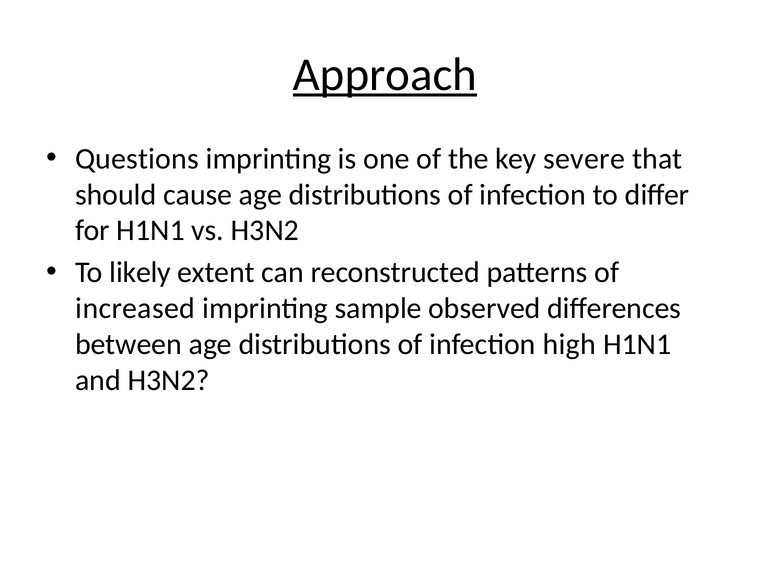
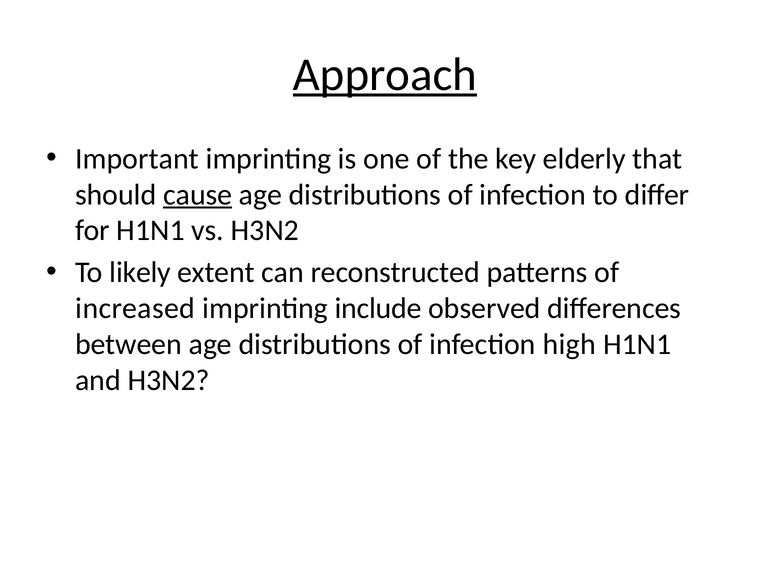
Questions: Questions -> Important (137, 159)
severe: severe -> elderly (584, 159)
cause underline: none -> present (198, 194)
sample: sample -> include (378, 308)
